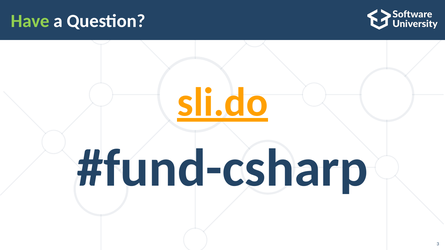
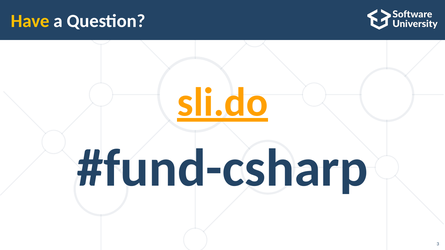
Have colour: light green -> yellow (30, 21)
